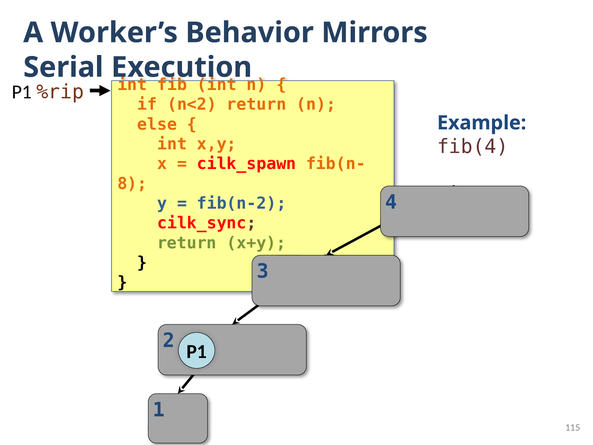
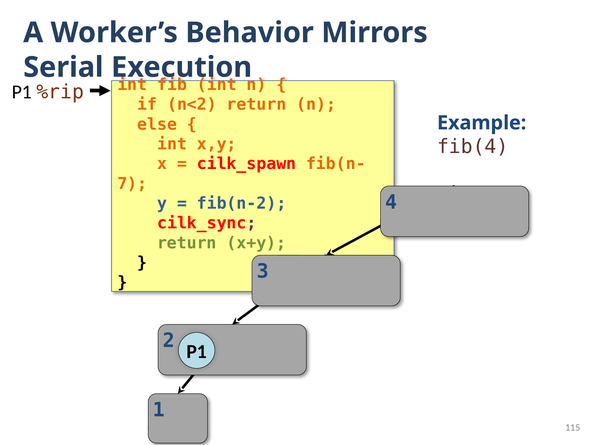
8: 8 -> 7 (132, 183)
